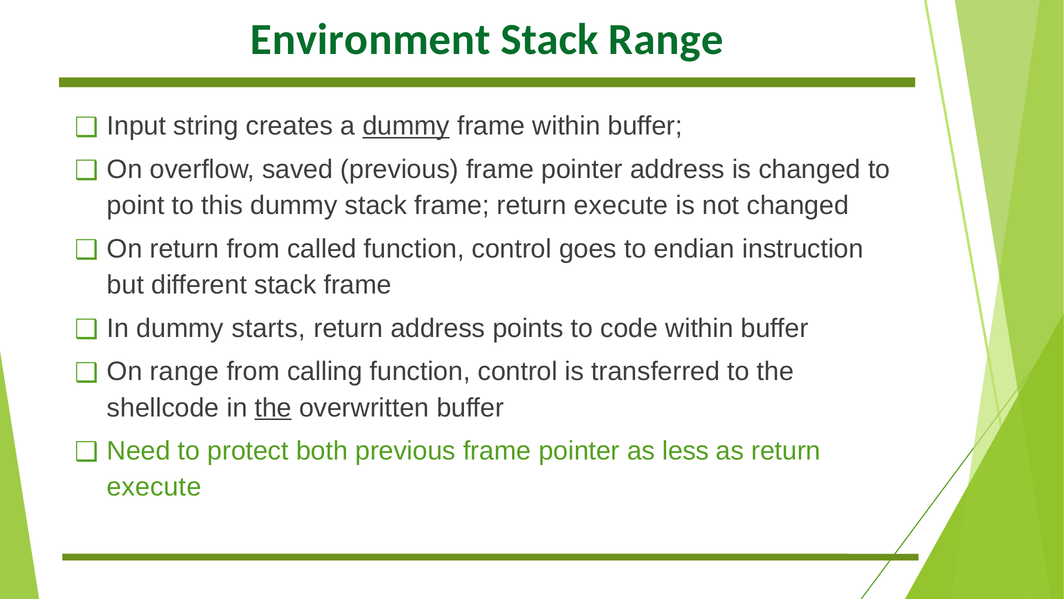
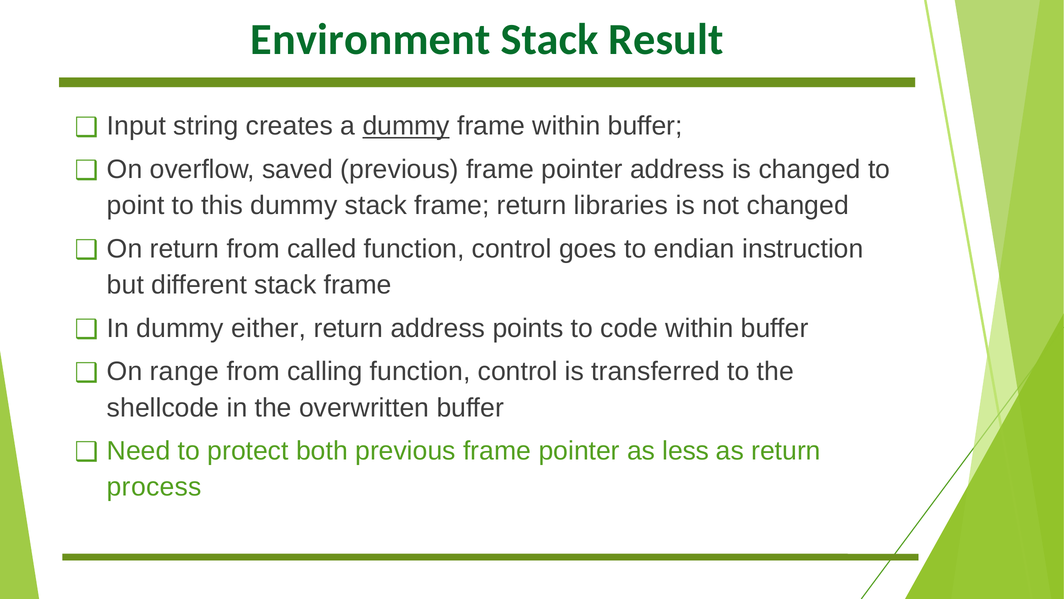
Stack Range: Range -> Result (666, 40)
frame return execute: execute -> libraries (621, 205)
starts: starts -> either (269, 328)
the underline: present -> none (273, 407)
execute: execute -> process (154, 487)
